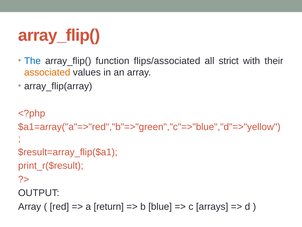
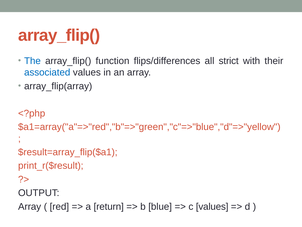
flips/associated: flips/associated -> flips/differences (167, 61)
associated colour: orange -> blue (47, 72)
c arrays: arrays -> values (212, 206)
